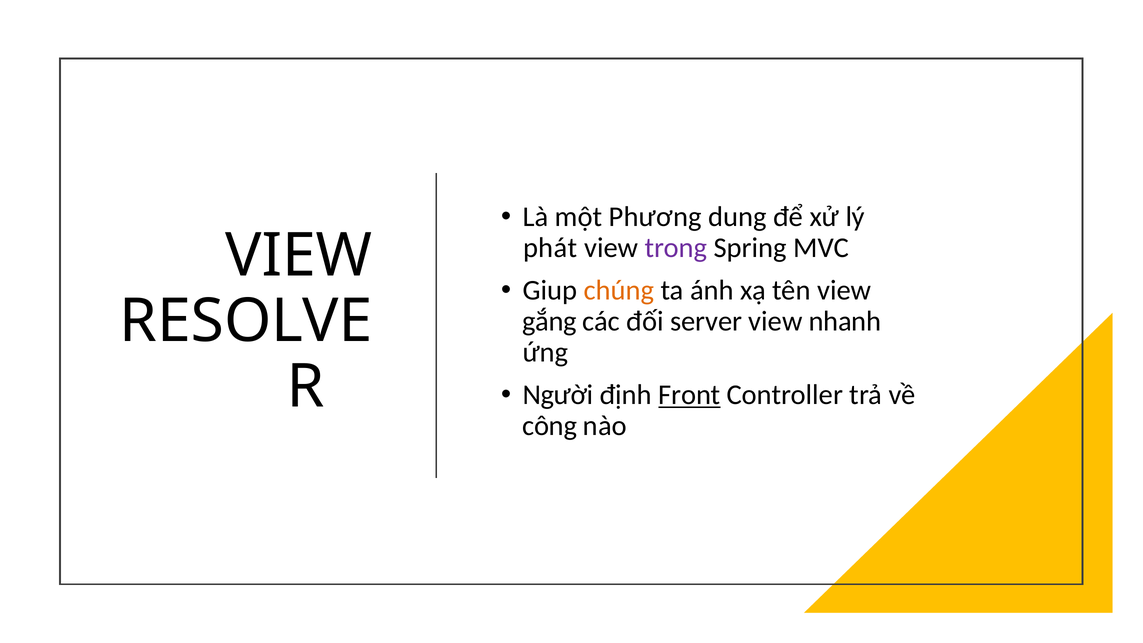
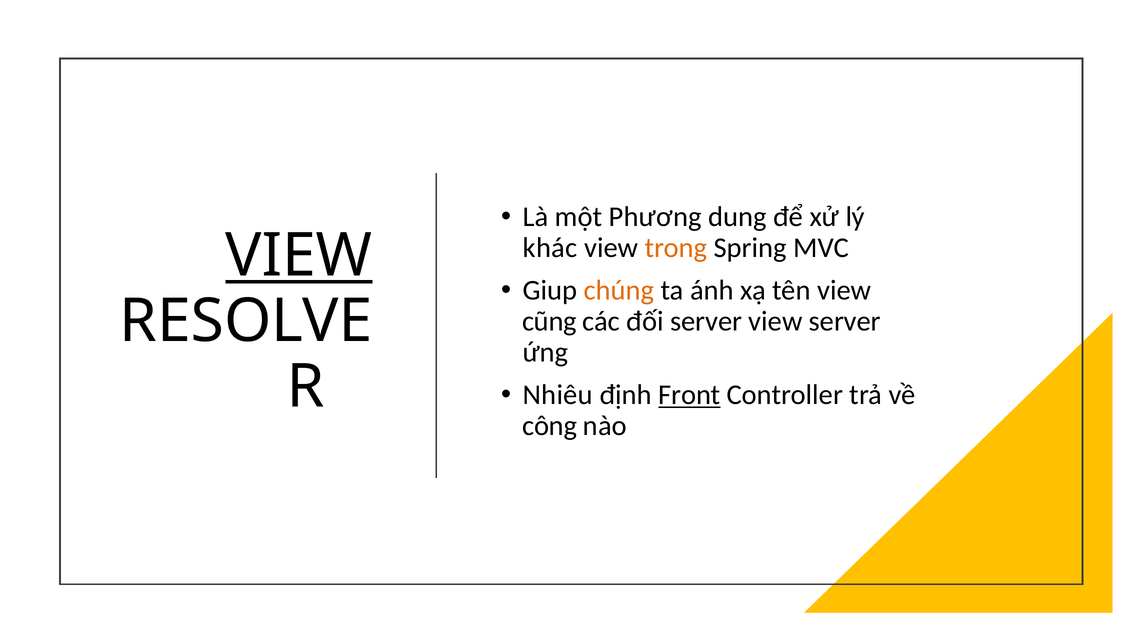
phát: phát -> khác (550, 248)
trong colour: purple -> orange (676, 248)
VIEW underline: none -> present (299, 255)
gắng: gắng -> cũng (549, 321)
view nhanh: nhanh -> server (845, 321)
Người: Người -> Nhiêu (558, 395)
